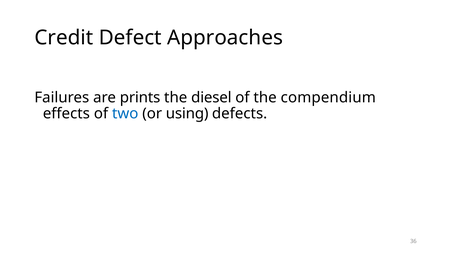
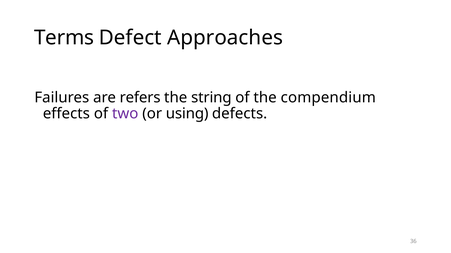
Credit: Credit -> Terms (64, 38)
prints: prints -> refers (140, 98)
diesel: diesel -> string (211, 98)
two colour: blue -> purple (125, 114)
